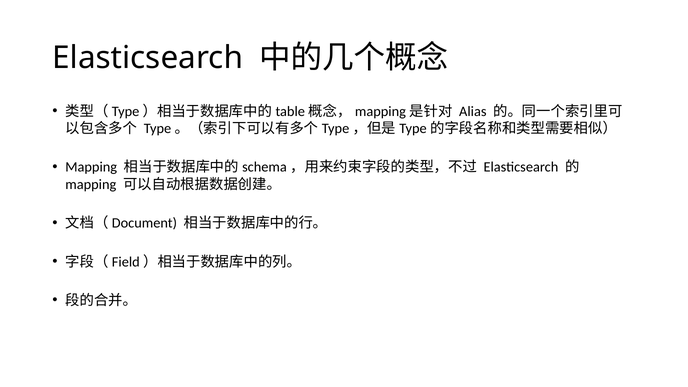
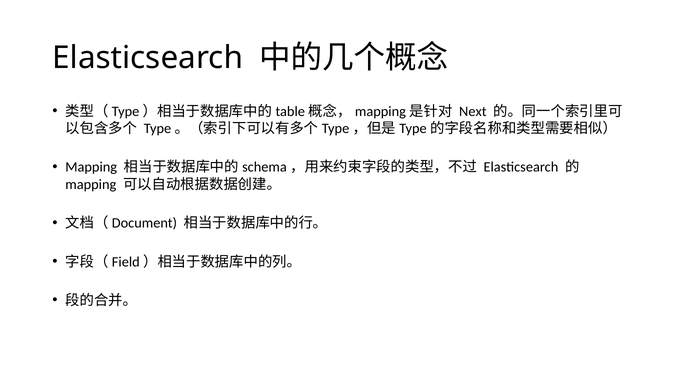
Alias: Alias -> Next (473, 111)
